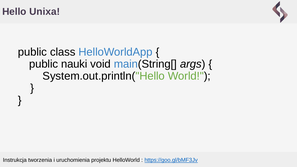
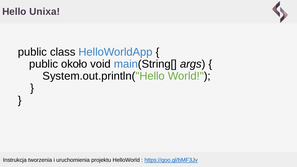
nauki: nauki -> około (74, 64)
